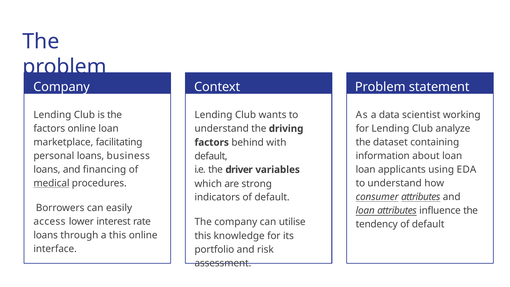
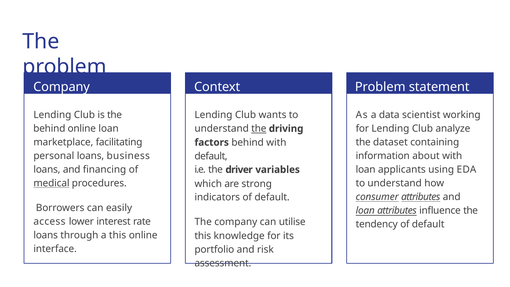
factors: factors -> behind (49, 128)
the underline: none -> present (259, 129)
about loan: loan -> with (452, 156)
